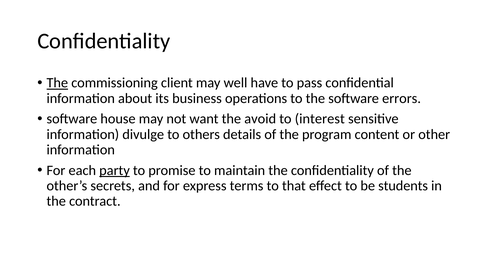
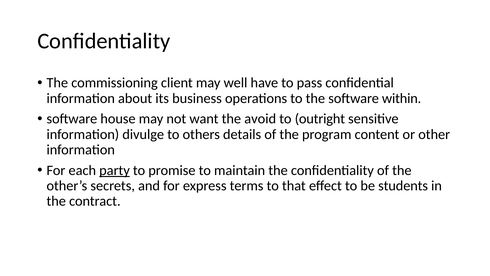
The underline: present -> none (57, 83)
errors: errors -> within (402, 98)
interest: interest -> outright (320, 119)
